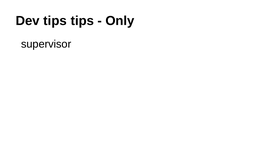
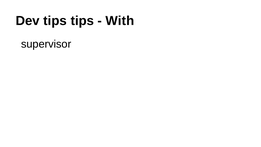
Only: Only -> With (120, 21)
